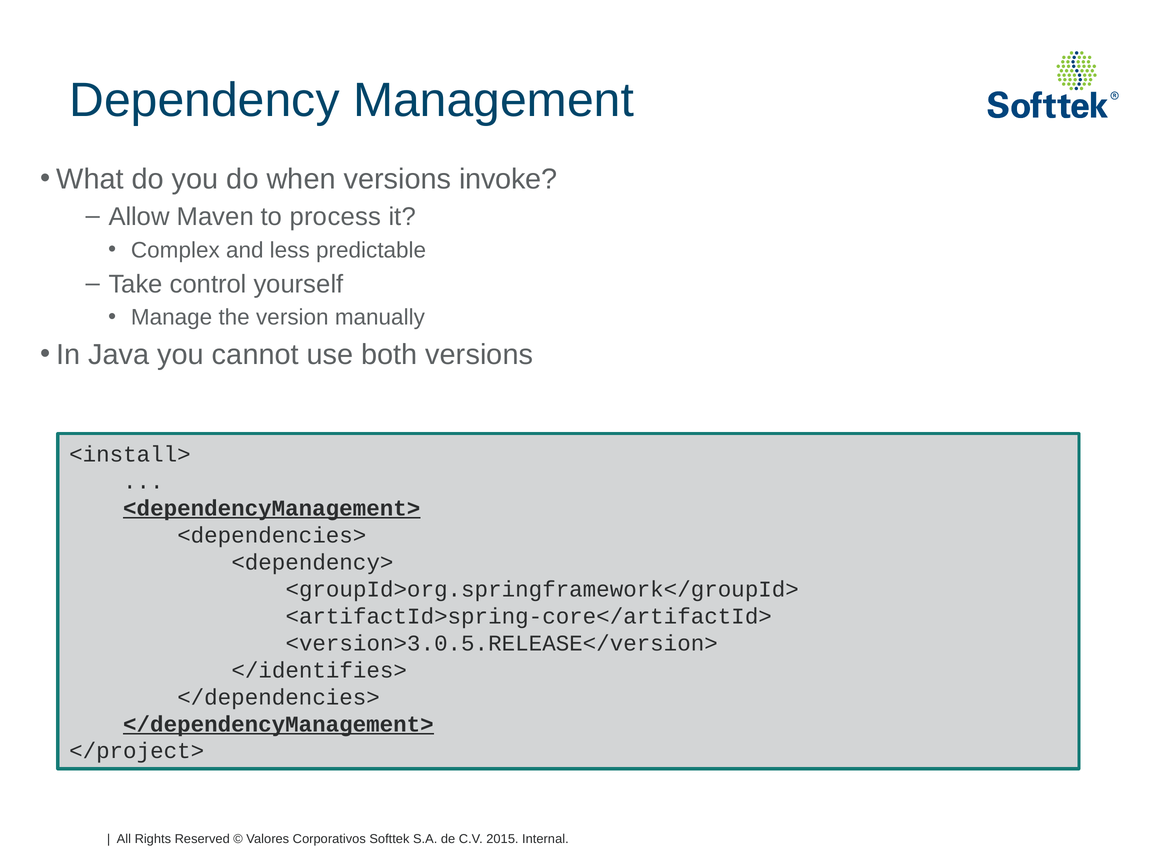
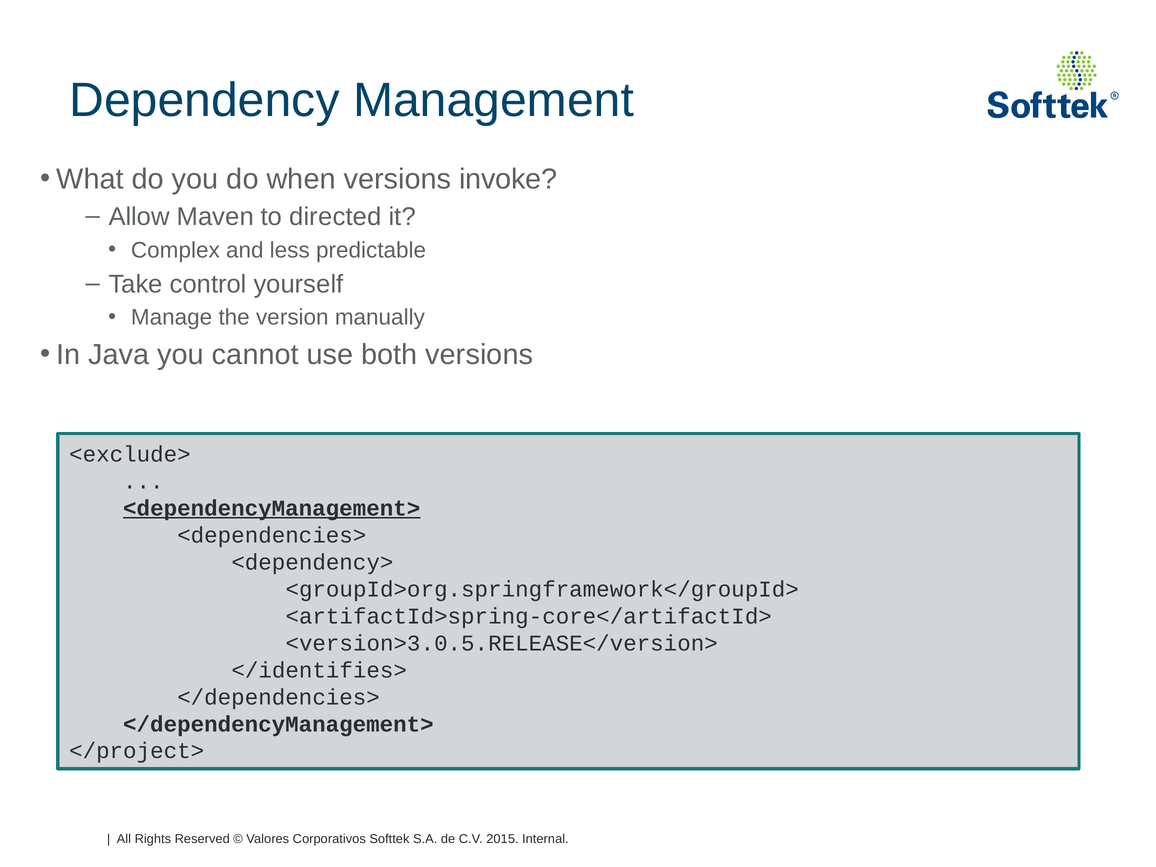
process: process -> directed (335, 217)
<install>: <install> -> <exclude> (130, 454)
</dependencyManagement> underline: present -> none (278, 724)
